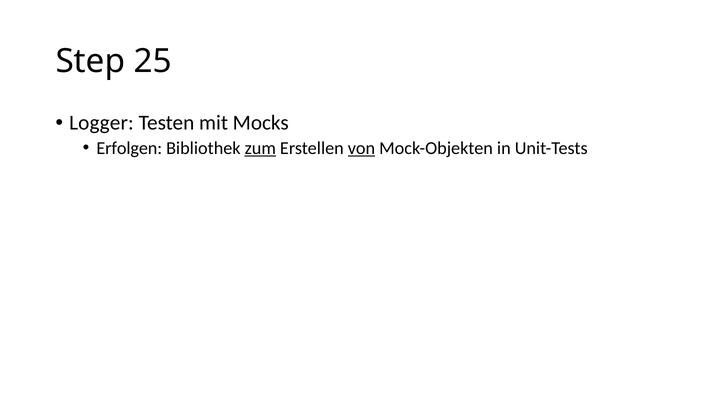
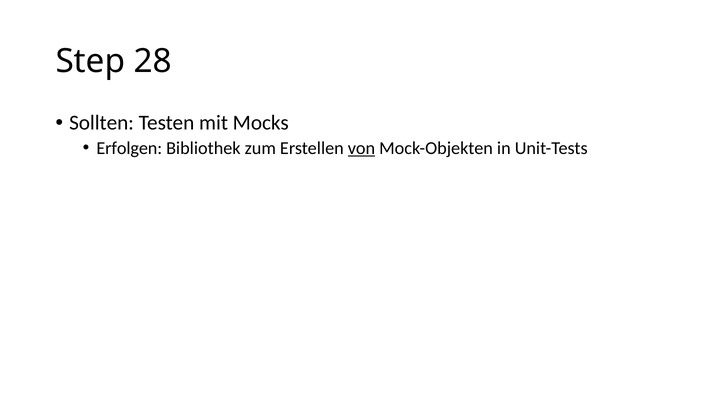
25: 25 -> 28 (153, 61)
Logger: Logger -> Sollten (102, 123)
zum underline: present -> none (260, 148)
